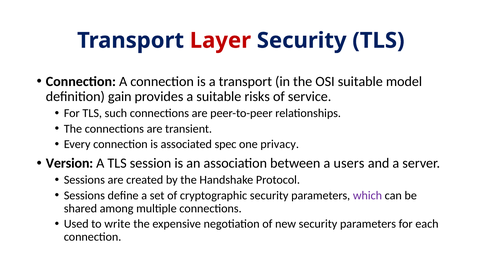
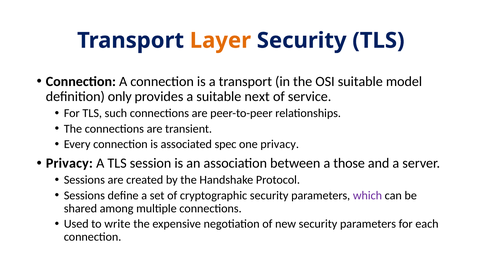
Layer colour: red -> orange (220, 40)
gain: gain -> only (120, 97)
risks: risks -> next (257, 97)
Version: Version -> Privacy (69, 163)
users: users -> those (349, 163)
